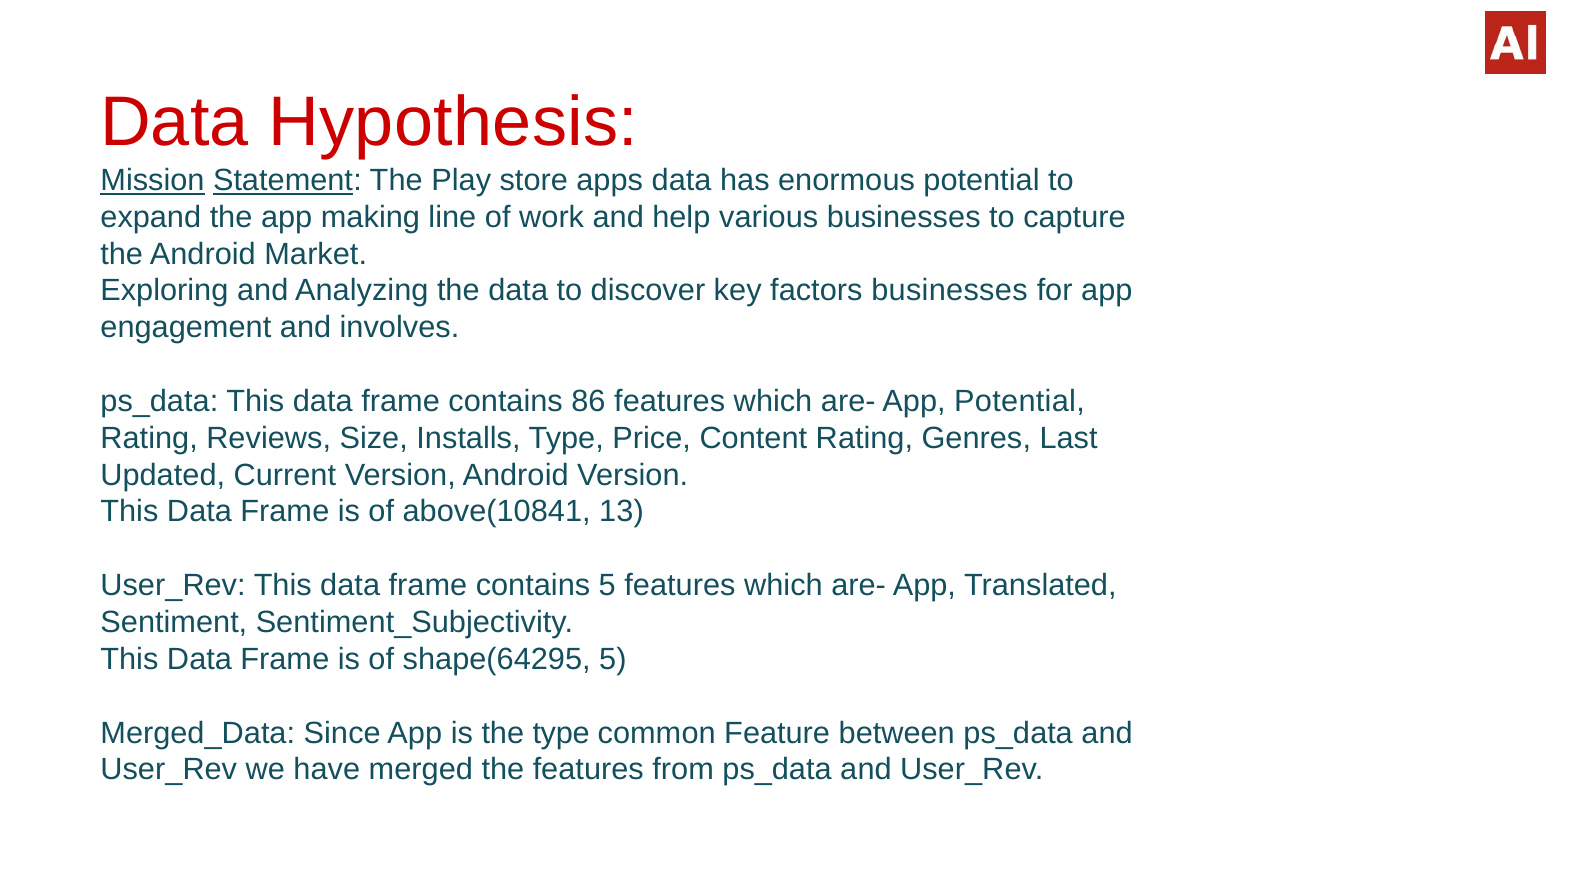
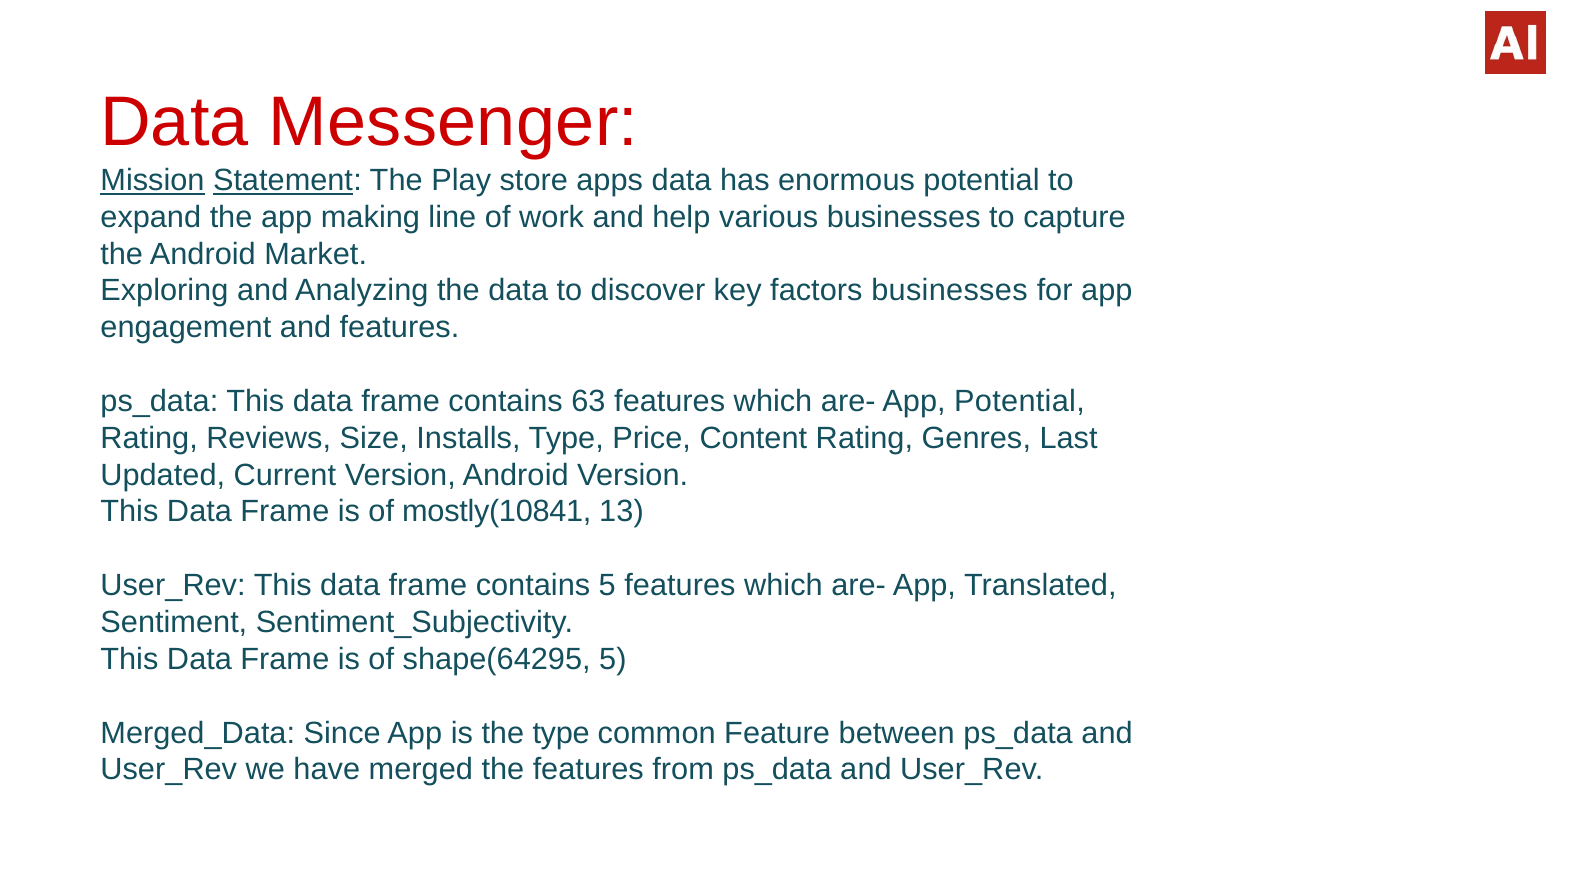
Hypothesis: Hypothesis -> Messenger (453, 122)
and involves: involves -> features (399, 328)
86: 86 -> 63 (588, 401)
above(10841: above(10841 -> mostly(10841 (497, 512)
